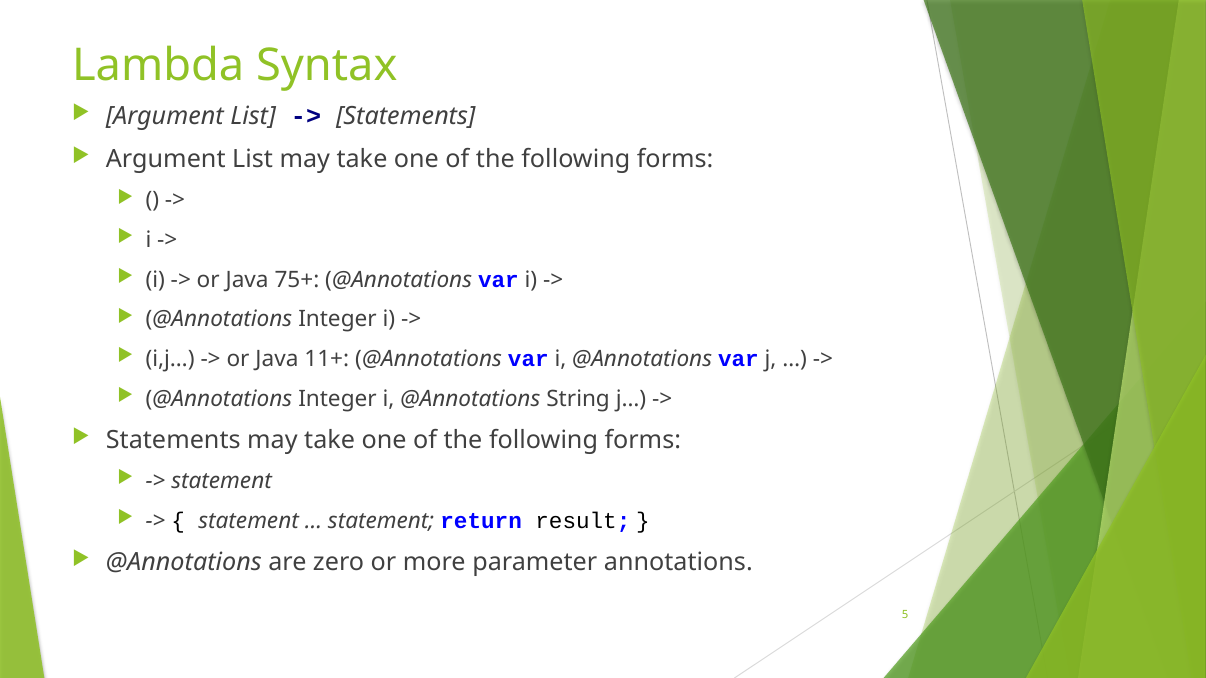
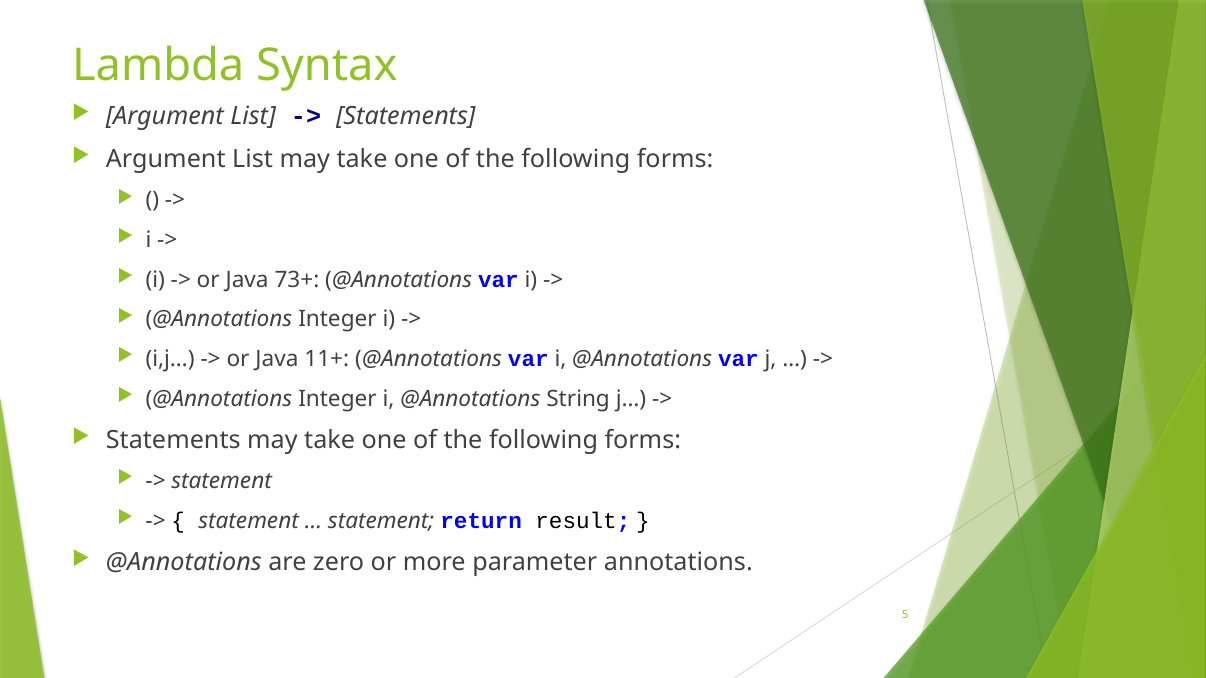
75+: 75+ -> 73+ (297, 280)
